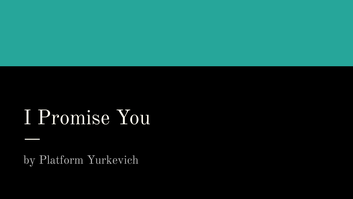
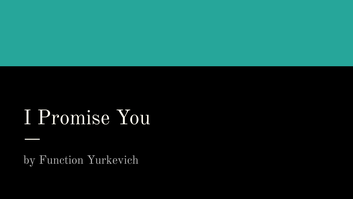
Platform: Platform -> Function (61, 160)
